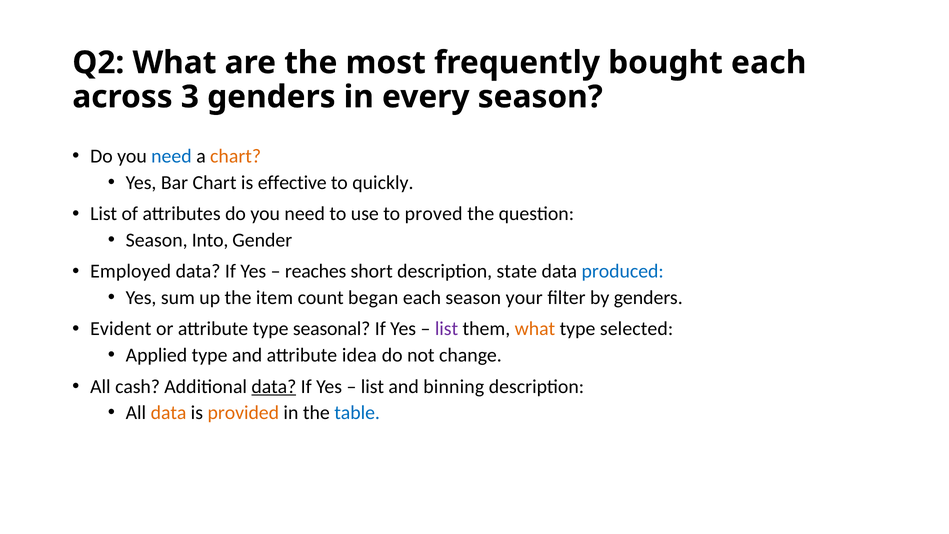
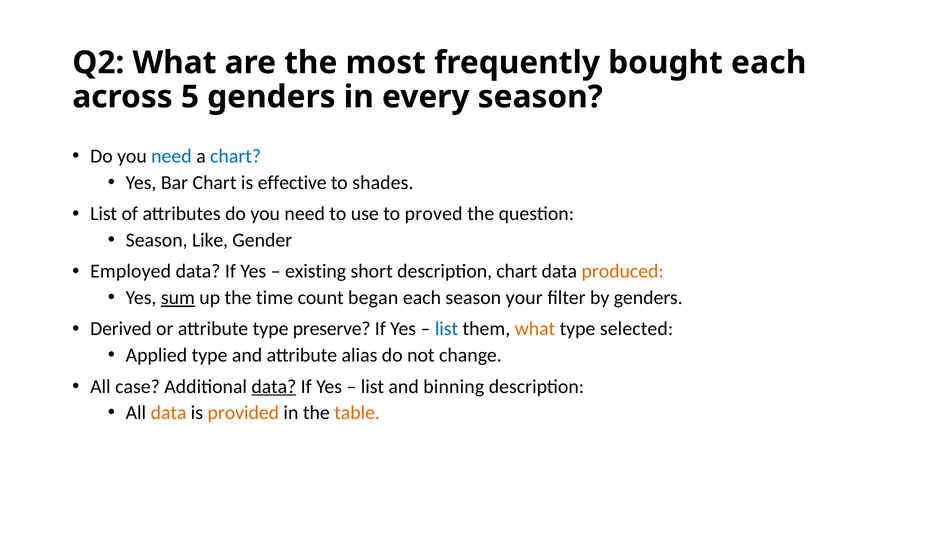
3: 3 -> 5 (190, 97)
chart colour: orange -> blue (236, 156)
quickly: quickly -> shades (383, 183)
Into: Into -> Like (210, 240)
reaches: reaches -> existing (316, 271)
description state: state -> chart (517, 271)
produced colour: blue -> orange (623, 271)
sum underline: none -> present (178, 298)
item: item -> time (275, 298)
Evident: Evident -> Derived (121, 329)
seasonal: seasonal -> preserve (332, 329)
list colour: purple -> blue (447, 329)
idea: idea -> alias (359, 355)
cash: cash -> case (137, 386)
table colour: blue -> orange (357, 413)
